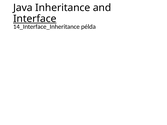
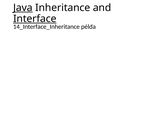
Java underline: none -> present (23, 8)
